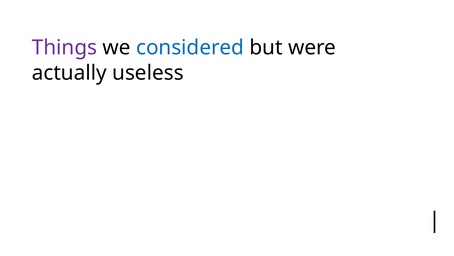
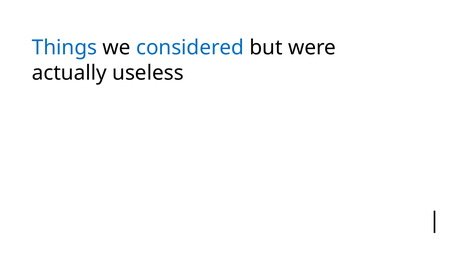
Things colour: purple -> blue (64, 48)
